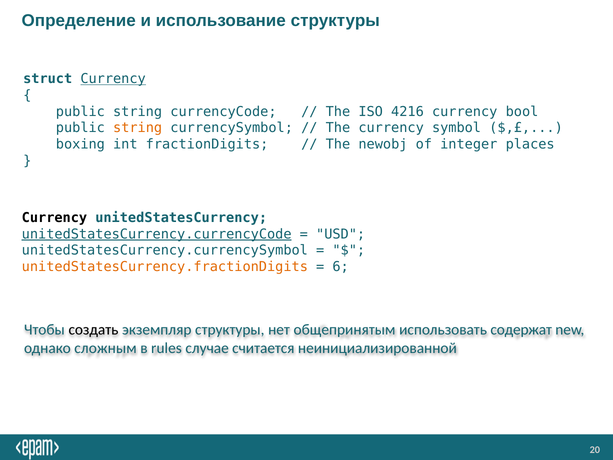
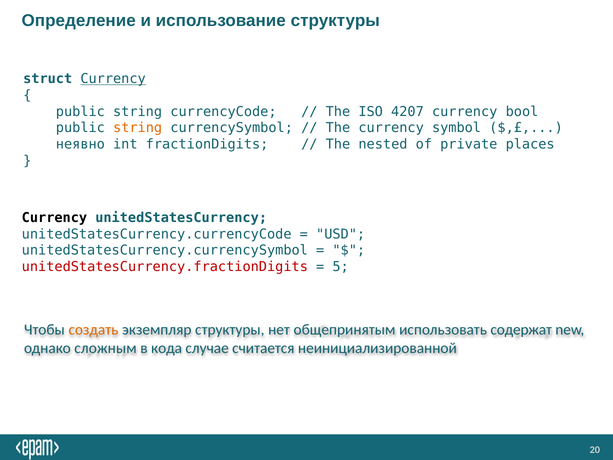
4216: 4216 -> 4207 (407, 112)
boxing: boxing -> неявно (80, 144)
newobj: newobj -> nested (383, 144)
integer: integer -> private (469, 144)
unitedStatesCurrency.currencyCode underline: present -> none (157, 234)
unitedStatesCurrency.fractionDigits colour: orange -> red (165, 267)
6: 6 -> 5 (341, 267)
создать colour: black -> orange (93, 329)
rules: rules -> кода (167, 348)
